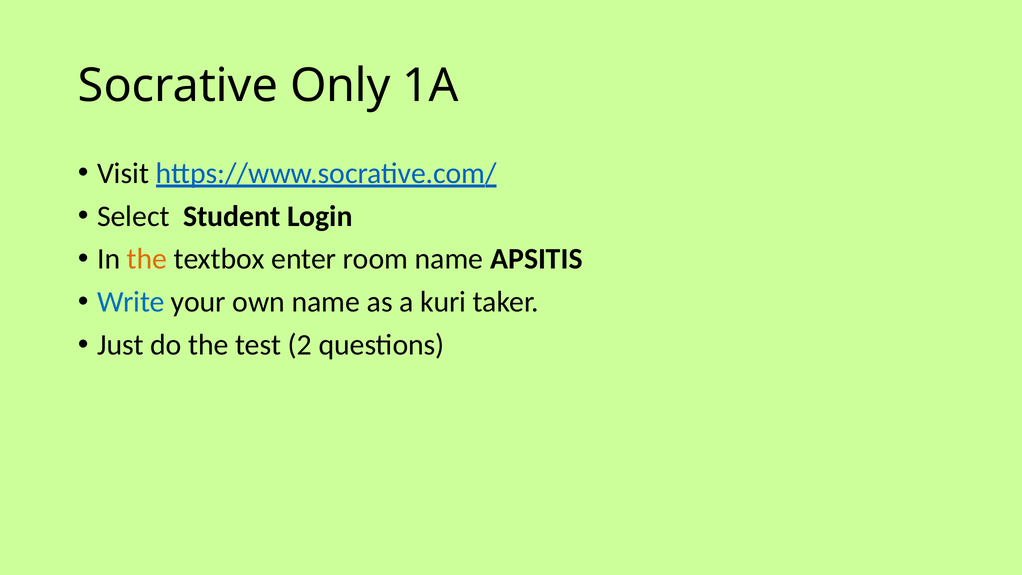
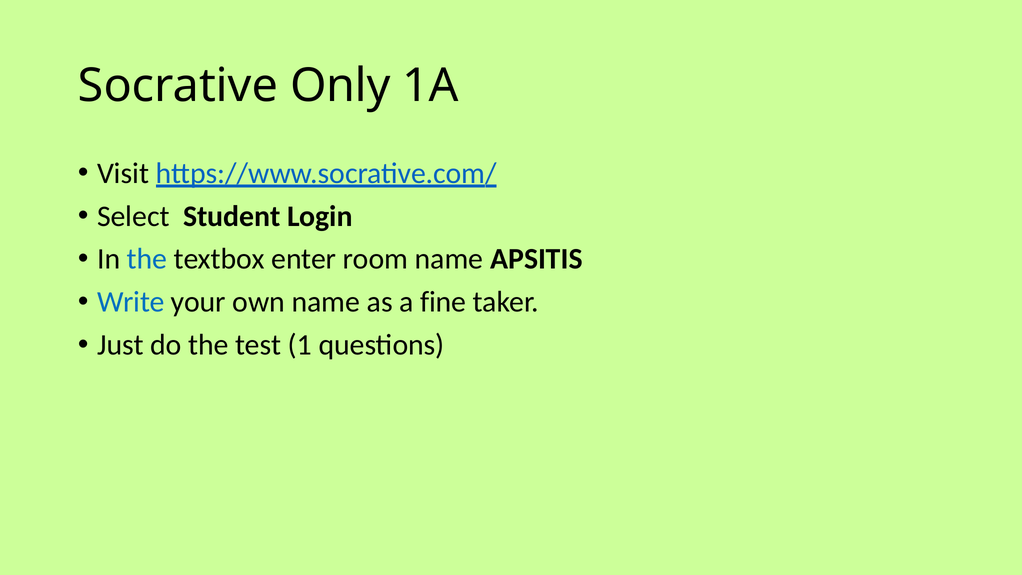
the colour: orange -> blue (147, 259)
kuri: kuri -> fine (443, 302)
2: 2 -> 1 (300, 345)
